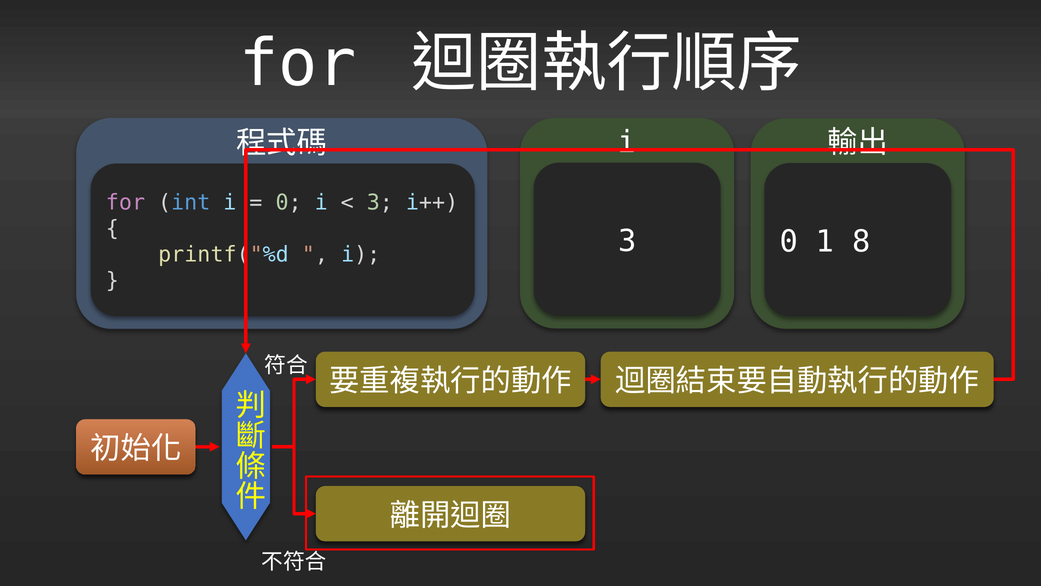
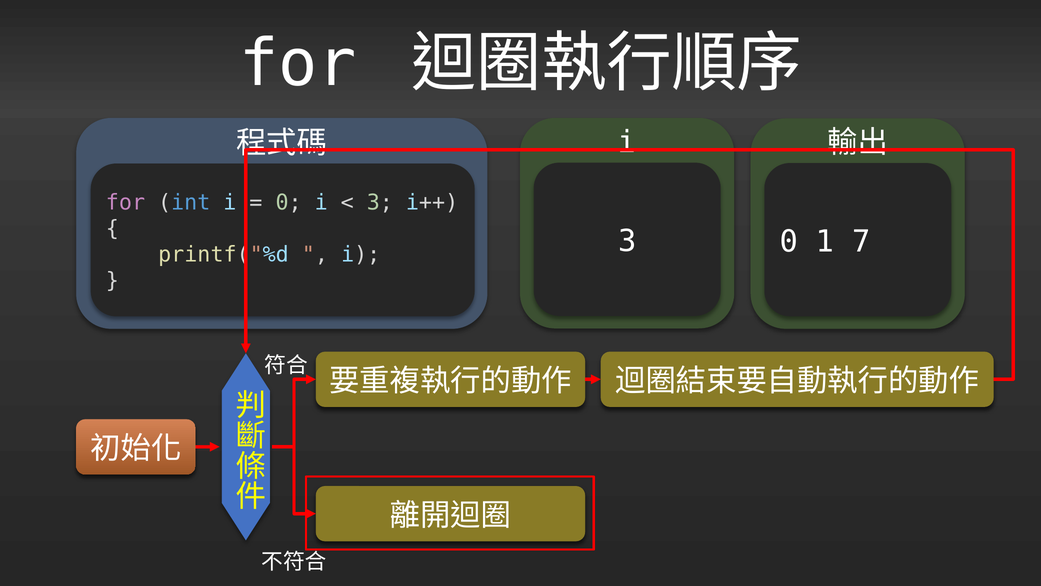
8: 8 -> 7 (862, 242)
